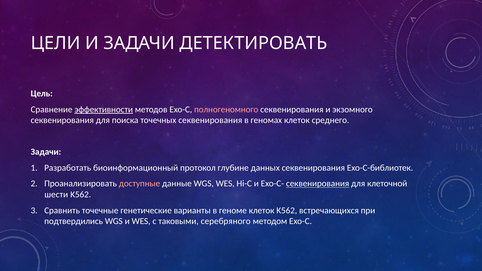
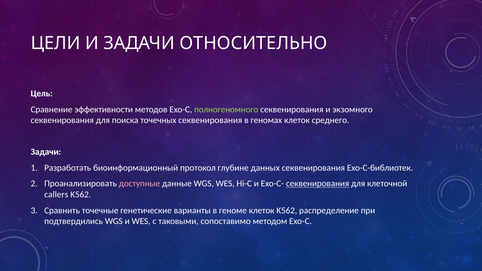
ДЕТЕКТИРОВАТЬ: ДЕТЕКТИРОВАТЬ -> ОТНОСИТЕЛЬНО (253, 43)
эффективности underline: present -> none (104, 109)
полногеномного colour: pink -> light green (226, 109)
шести: шести -> callers (56, 195)
встречающихся: встречающихся -> распределение (329, 210)
серебряного: серебряного -> сопоставимо (226, 221)
